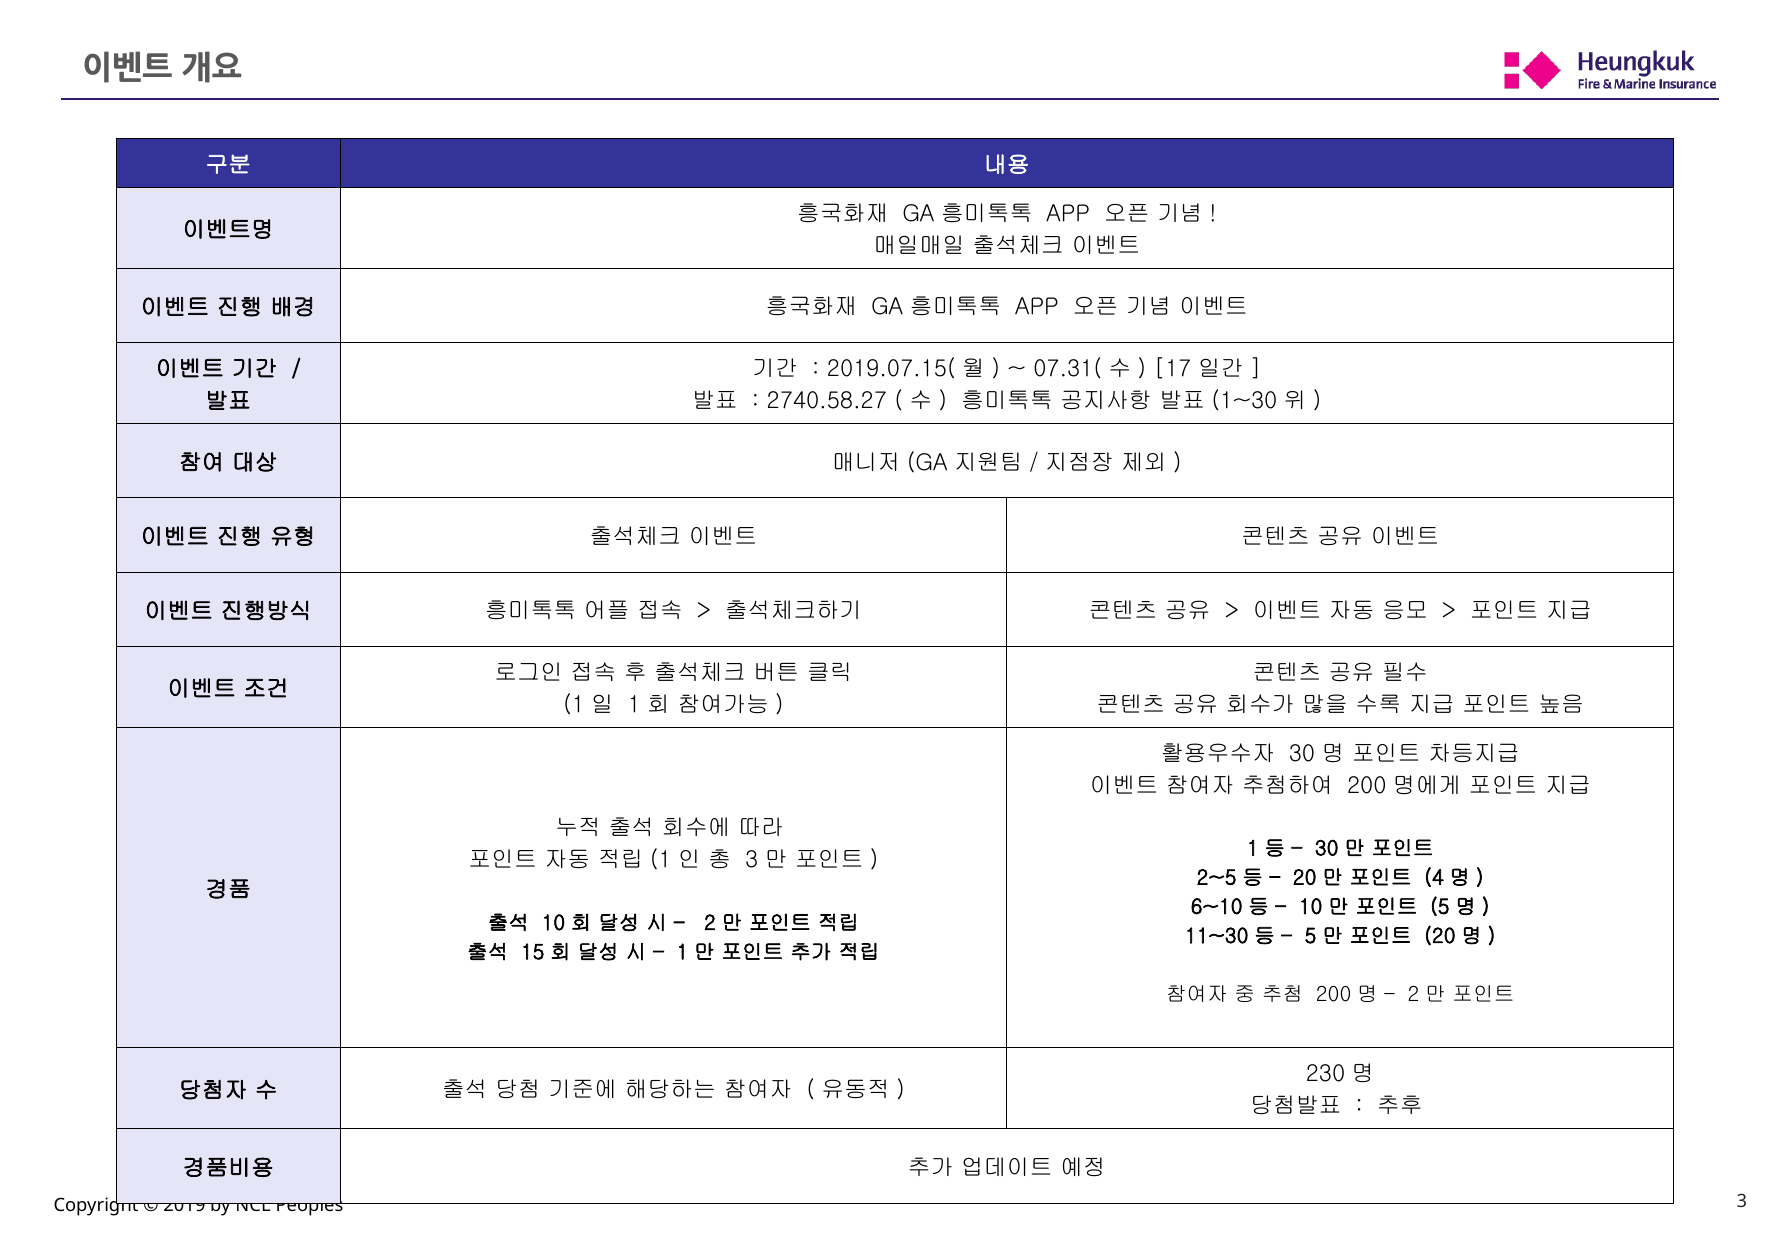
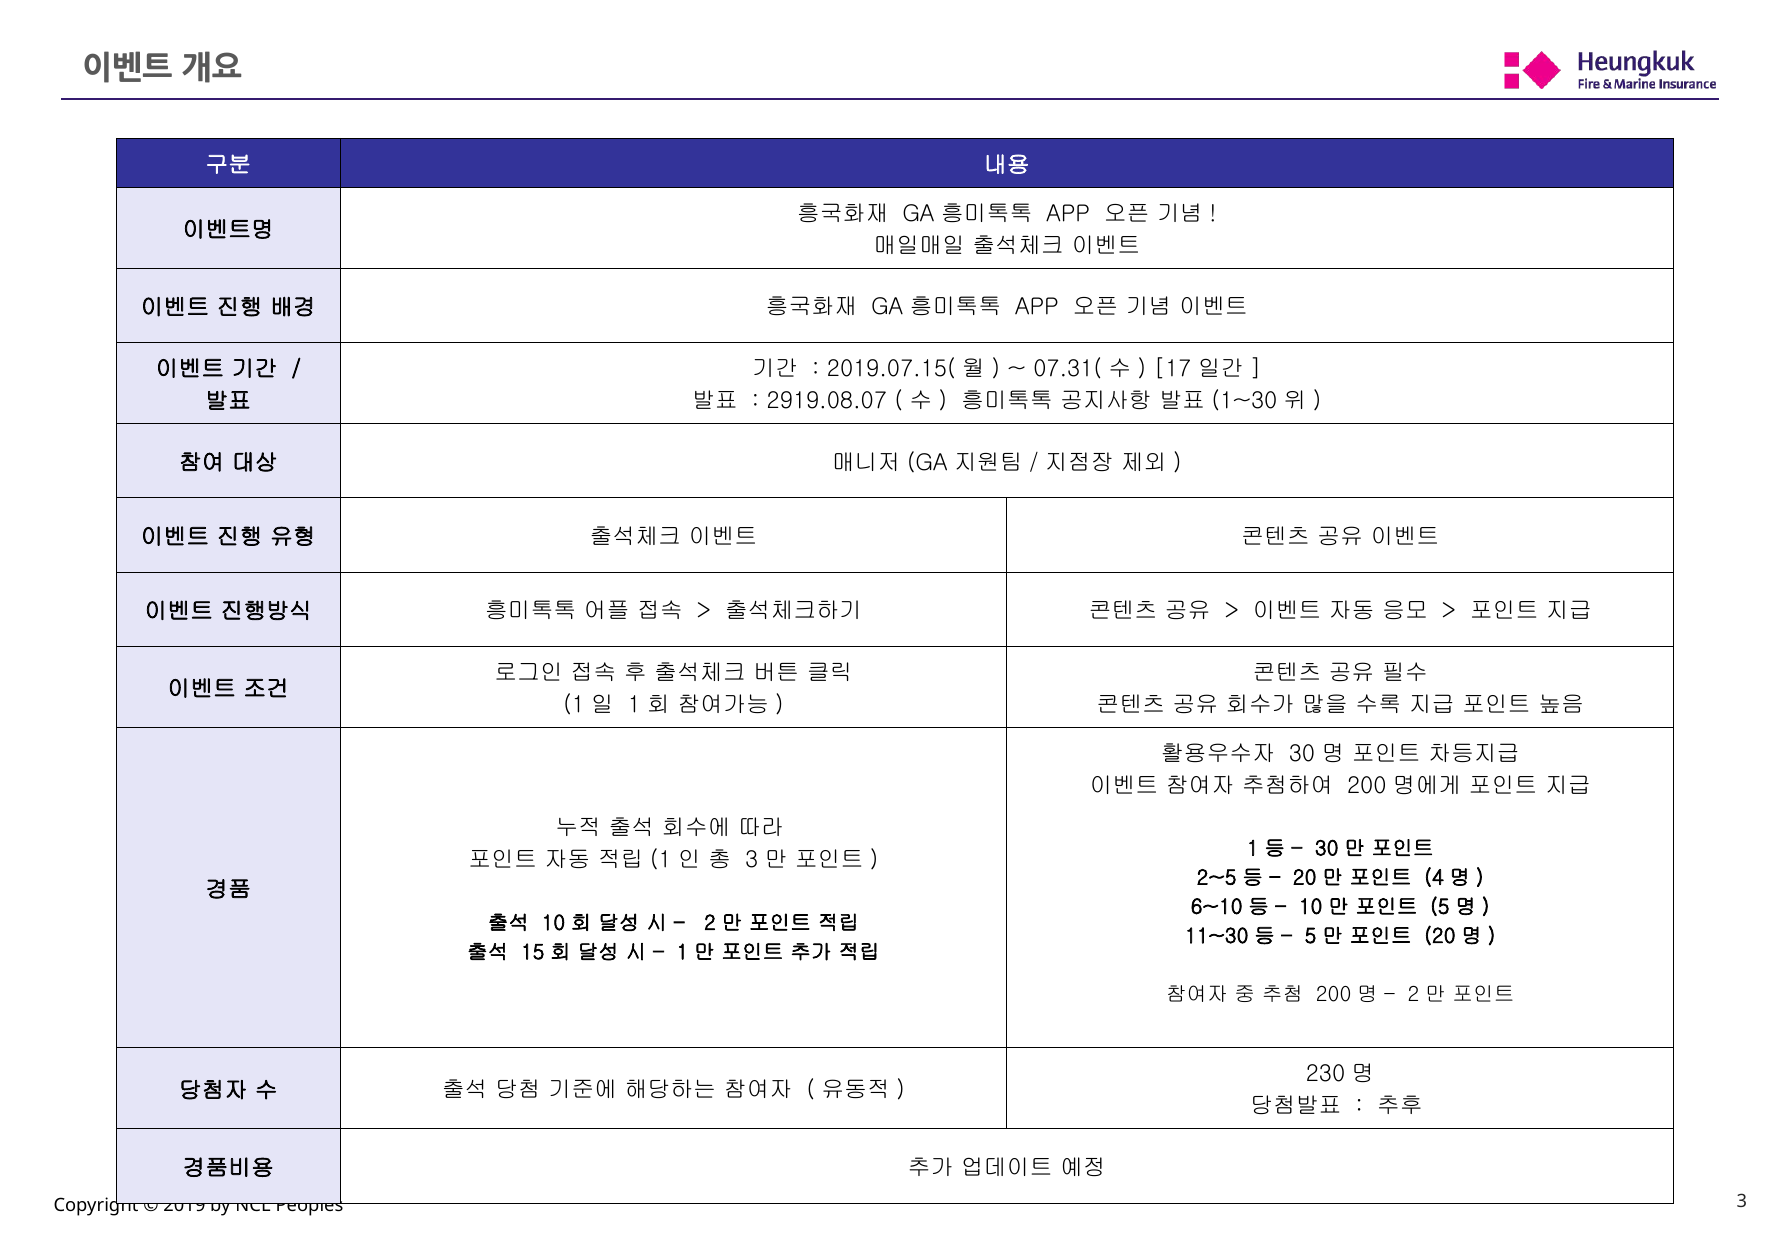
2740.58.27: 2740.58.27 -> 2919.08.07 (827, 401)
